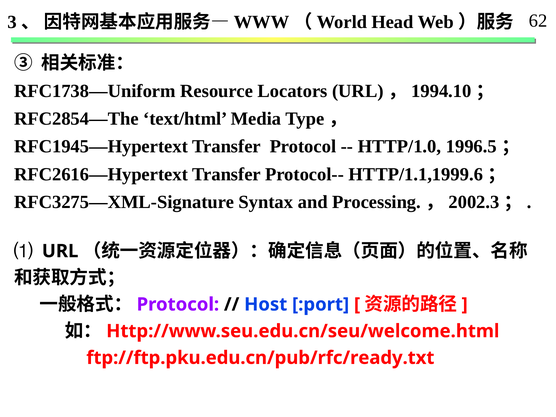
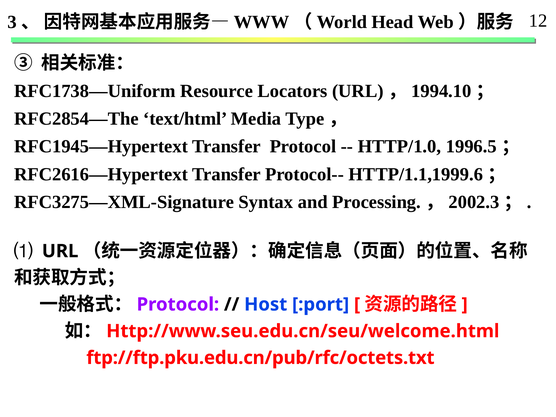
62: 62 -> 12 (538, 21)
ftp://ftp.pku.edu.cn/pub/rfc/ready.txt: ftp://ftp.pku.edu.cn/pub/rfc/ready.txt -> ftp://ftp.pku.edu.cn/pub/rfc/octets.txt (260, 358)
